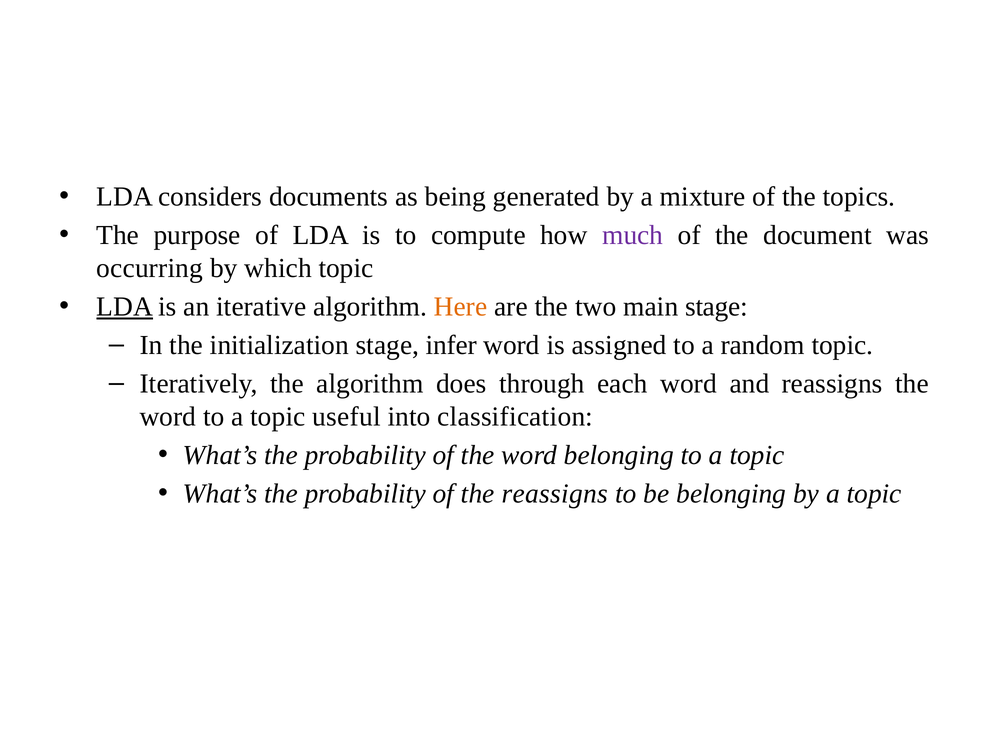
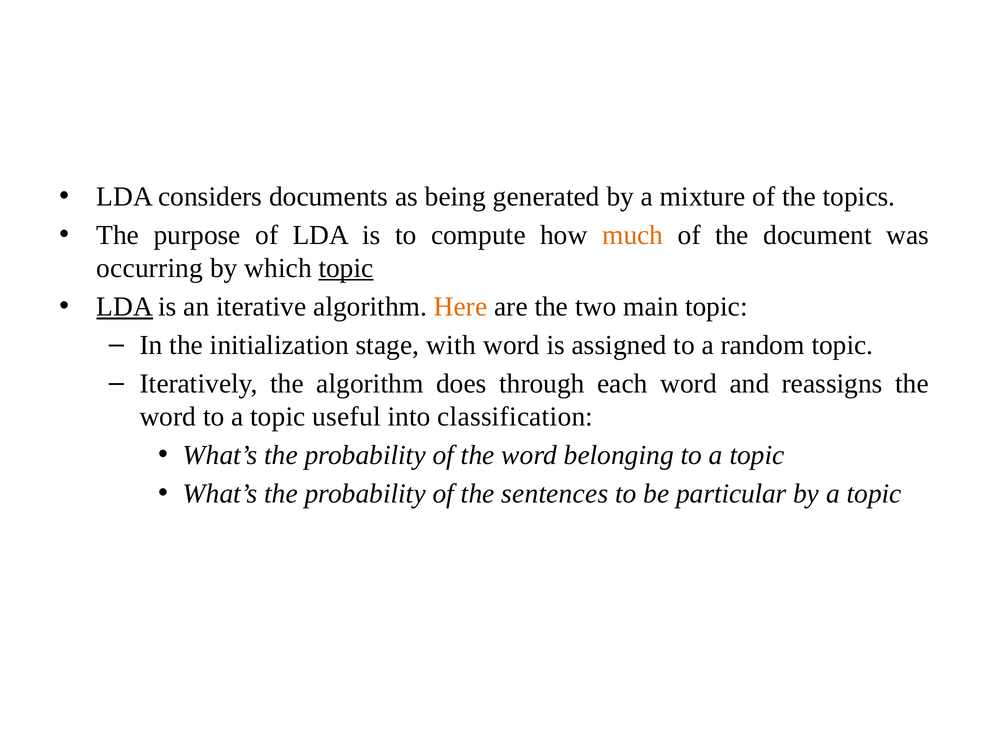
much colour: purple -> orange (633, 235)
topic underline: none -> present (346, 268)
main stage: stage -> topic (716, 307)
infer: infer -> with (451, 345)
the reassigns: reassigns -> sentences (555, 494)
be belonging: belonging -> particular (731, 494)
